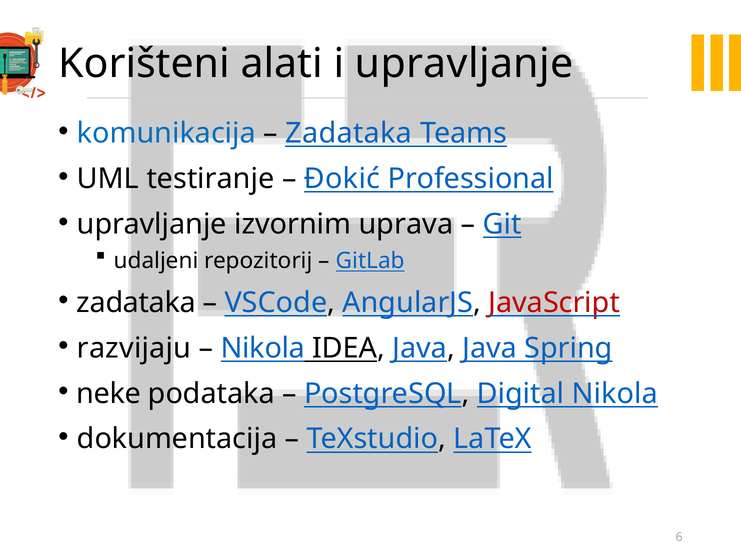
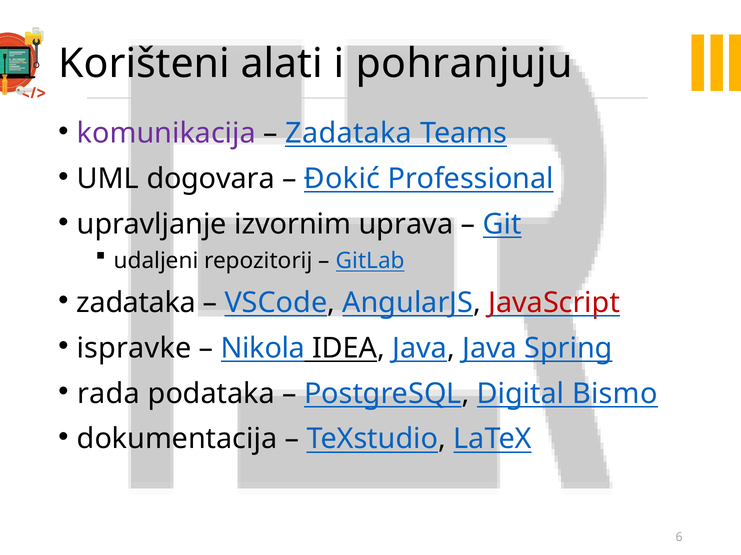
i upravljanje: upravljanje -> pohranjuju (464, 64)
komunikacija colour: blue -> purple (166, 133)
testiranje: testiranje -> dogovara (211, 179)
razvijaju: razvijaju -> ispravke (134, 349)
neke: neke -> rada (108, 394)
Digital Nikola: Nikola -> Bismo (615, 394)
